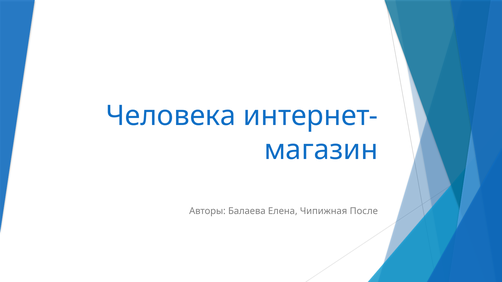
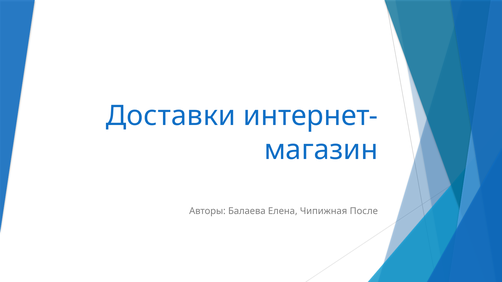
Человека: Человека -> Доставки (171, 116)
